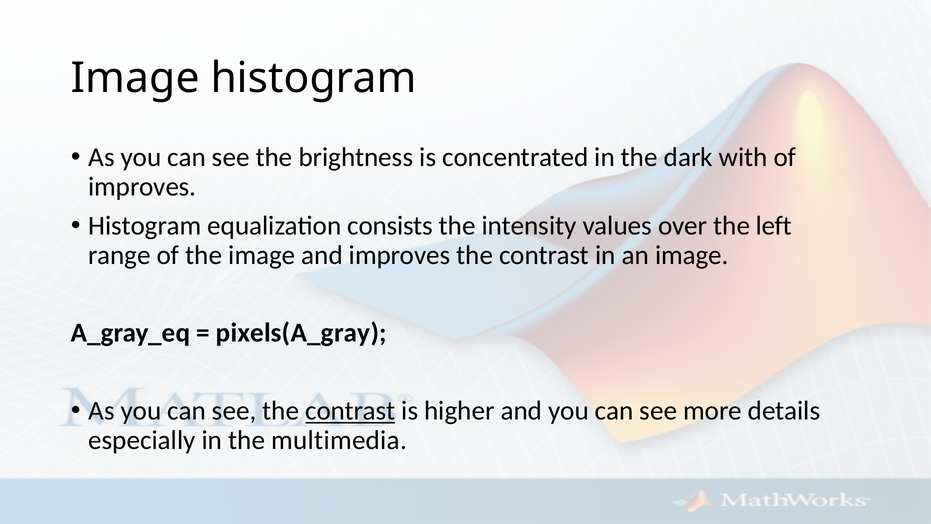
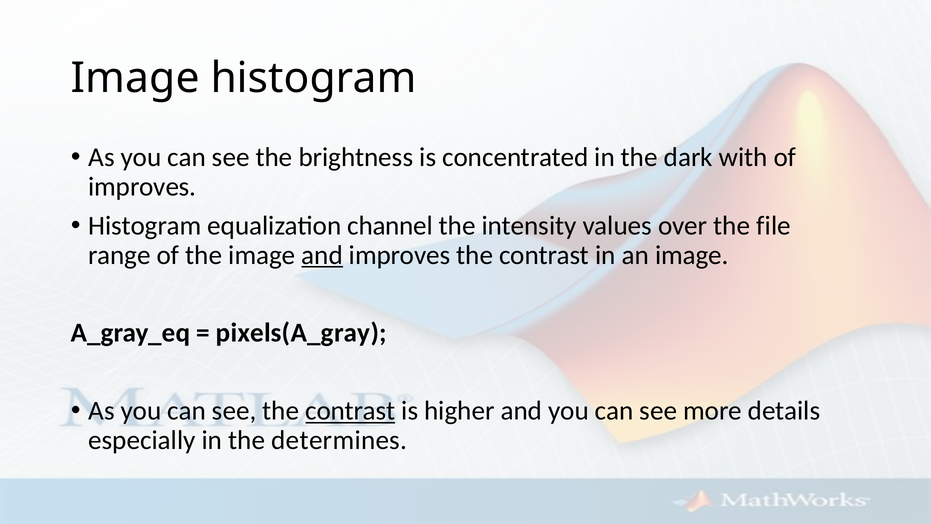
consists: consists -> channel (390, 226)
left: left -> file (774, 226)
and underline: none -> present (322, 255)
multimedia: multimedia -> determines (339, 440)
